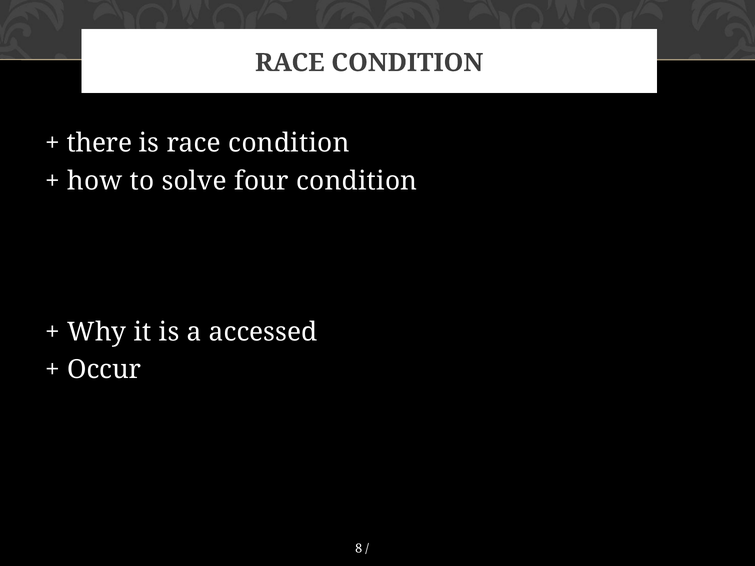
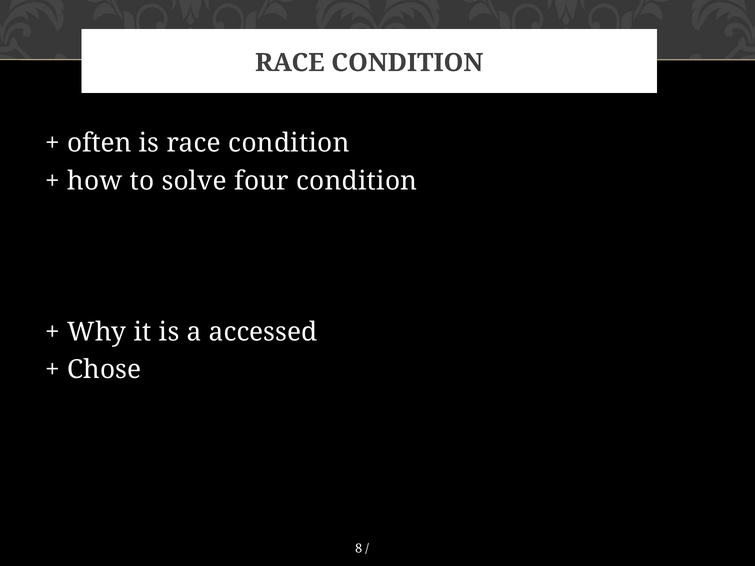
there: there -> often (99, 143)
Occur: Occur -> Chose (104, 370)
